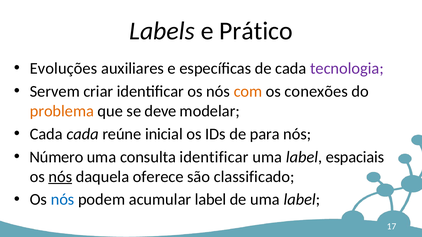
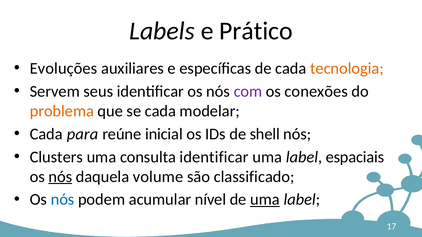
tecnologia colour: purple -> orange (347, 68)
criar: criar -> seus (98, 91)
com colour: orange -> purple (248, 91)
se deve: deve -> cada (160, 111)
Cada cada: cada -> para (82, 134)
para: para -> shell (265, 134)
Número: Número -> Clusters (56, 157)
oferece: oferece -> volume (158, 177)
acumular label: label -> nível (210, 200)
uma underline: none -> present (265, 200)
